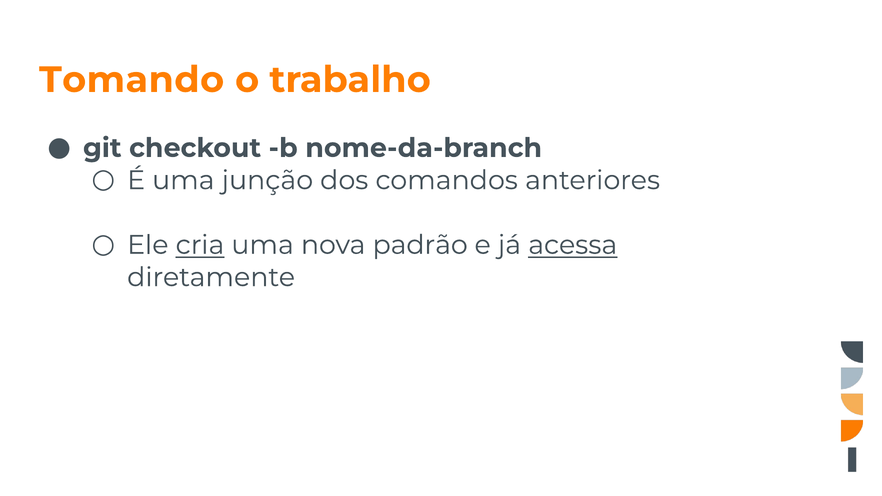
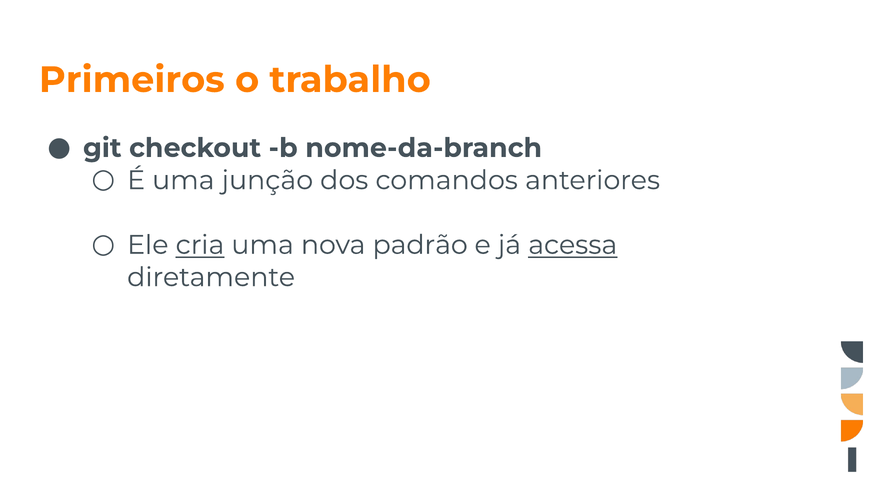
Tomando: Tomando -> Primeiros (132, 80)
